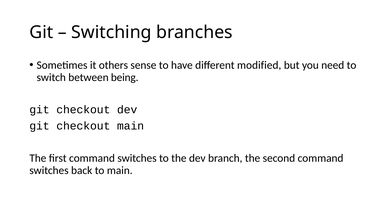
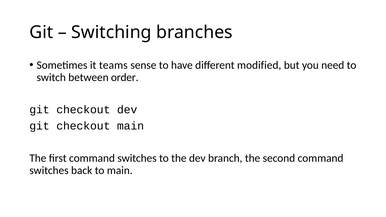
others: others -> teams (113, 65)
being: being -> order (125, 77)
